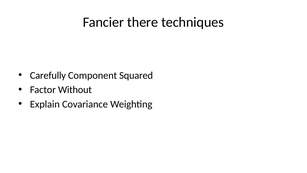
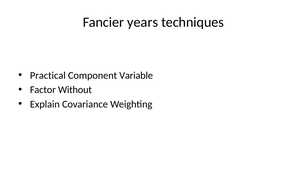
there: there -> years (143, 22)
Carefully: Carefully -> Practical (48, 75)
Squared: Squared -> Variable (136, 75)
